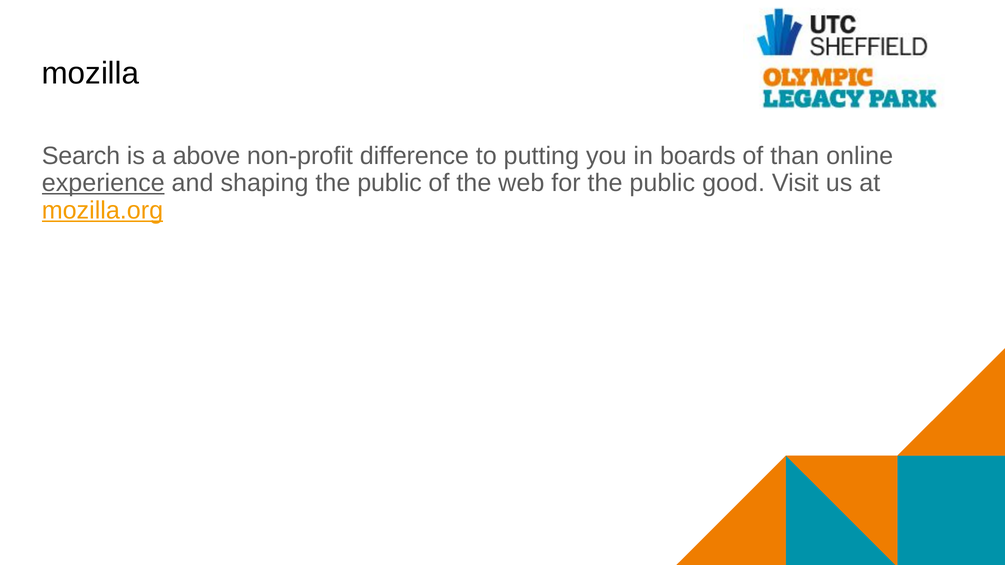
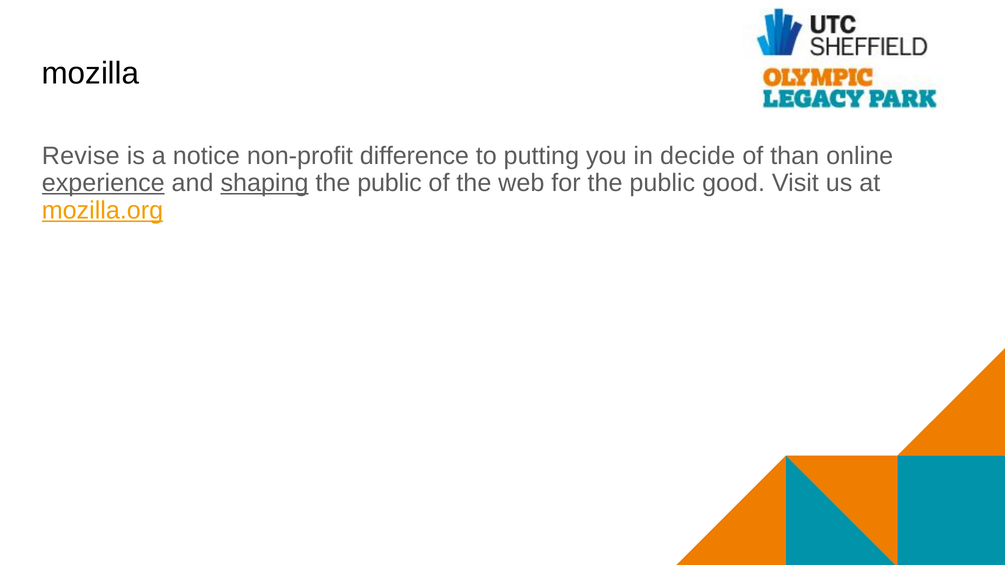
Search: Search -> Revise (81, 156)
above: above -> notice (206, 156)
boards: boards -> decide (698, 156)
shaping underline: none -> present (264, 183)
